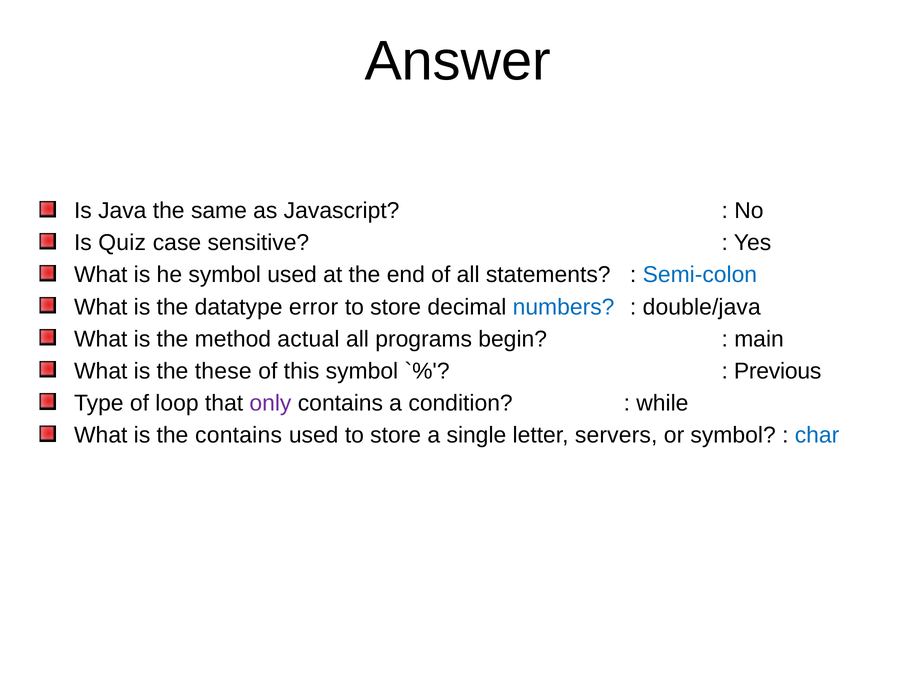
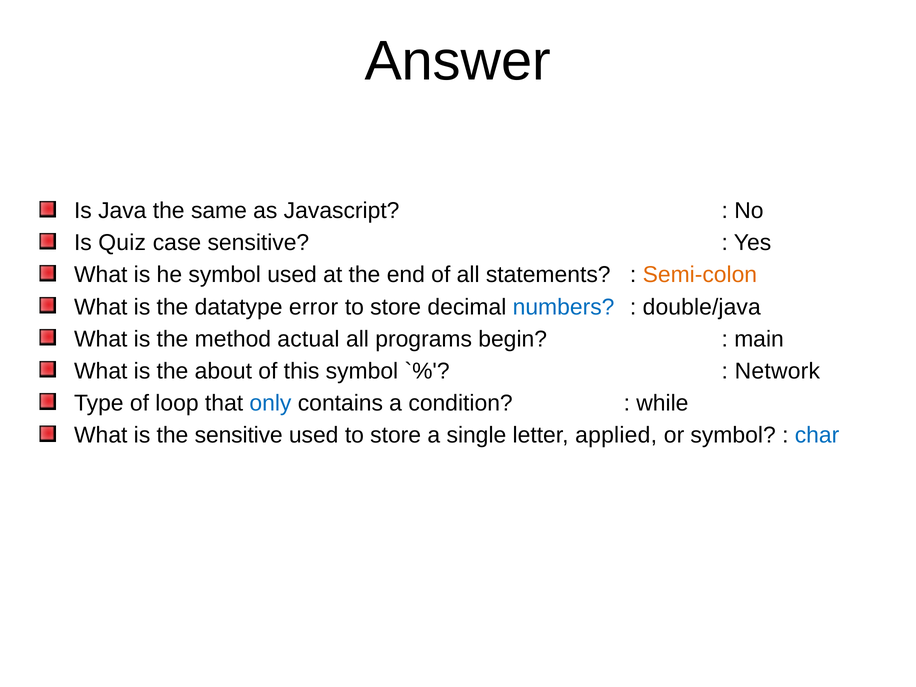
Semi-colon colour: blue -> orange (700, 275)
these: these -> about (223, 371)
Previous: Previous -> Network (777, 371)
only colour: purple -> blue (270, 403)
the contains: contains -> sensitive (239, 435)
servers: servers -> applied (616, 435)
